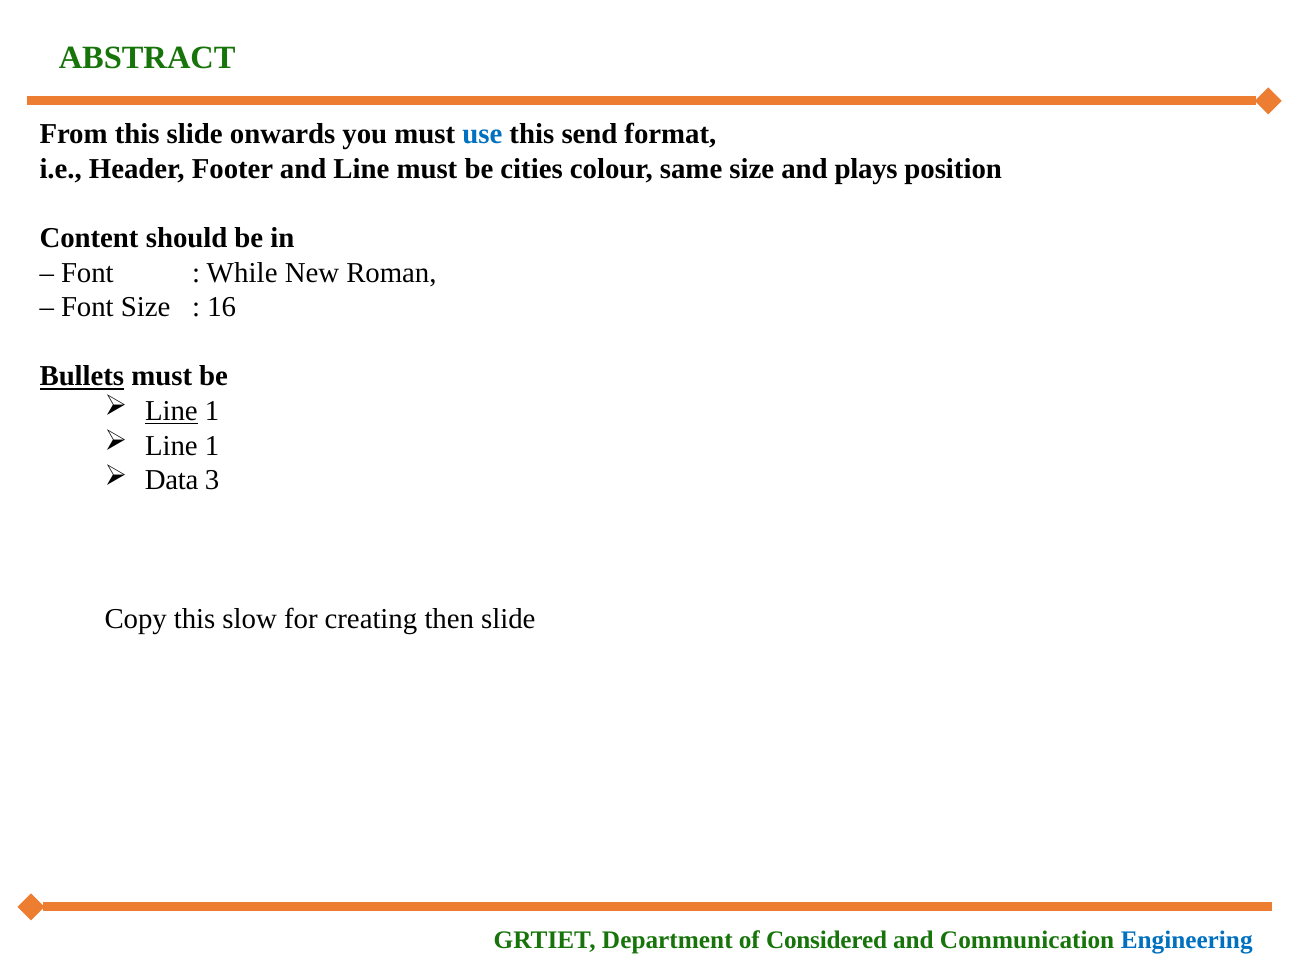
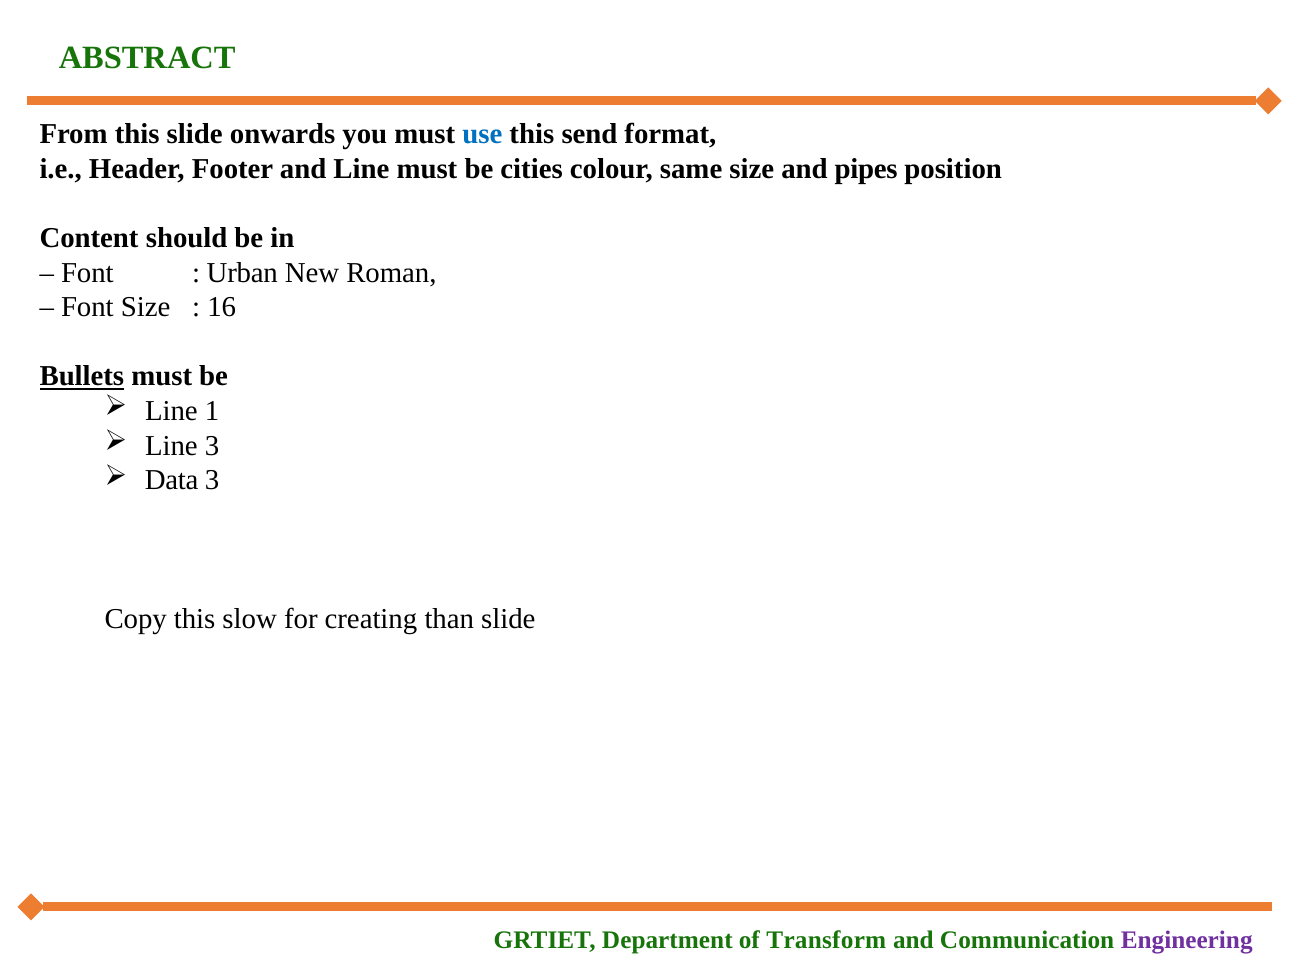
plays: plays -> pipes (866, 169)
While: While -> Urban (242, 273)
Line underline: present -> none (171, 411)
1: 1 -> 3 (212, 446)
then: then -> than (449, 619)
Considered: Considered -> Transform (826, 941)
Engineering colour: blue -> purple (1187, 941)
